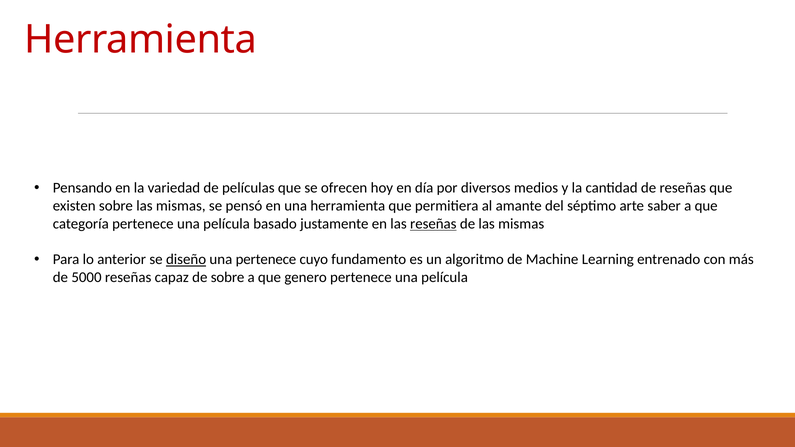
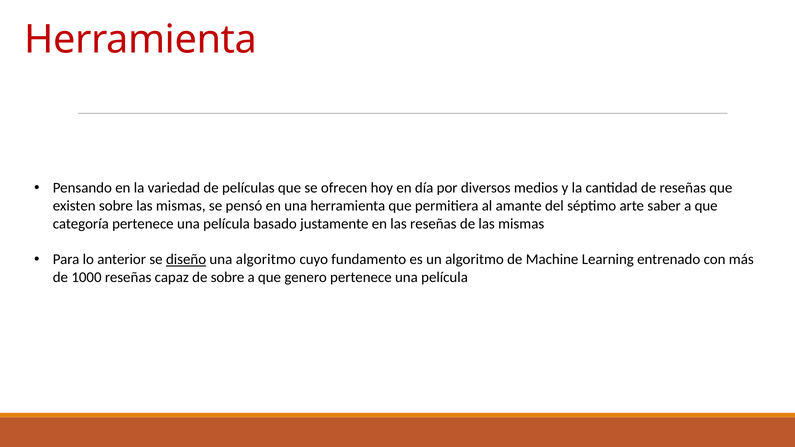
reseñas underline: present -> none (433, 224)
una pertenece: pertenece -> algoritmo (266, 260)
5000: 5000 -> 1000 (86, 278)
